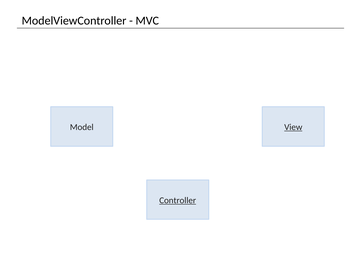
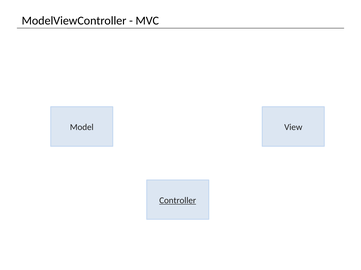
View underline: present -> none (293, 128)
